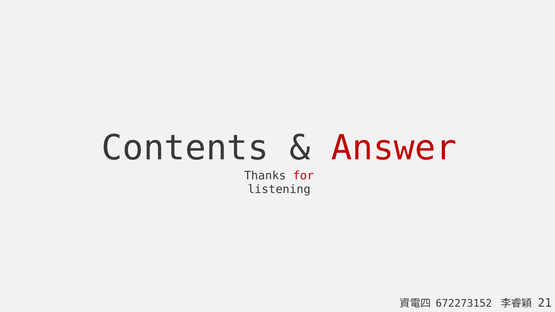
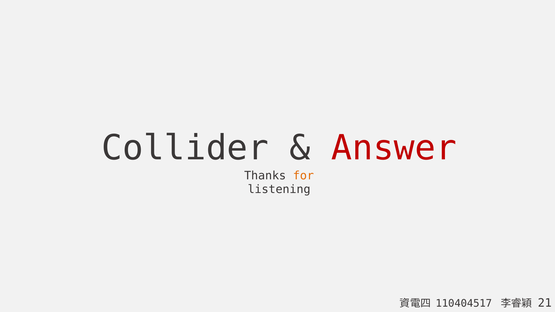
Contents: Contents -> Collider (185, 148)
for colour: red -> orange (303, 176)
672273152: 672273152 -> 110404517 (464, 303)
